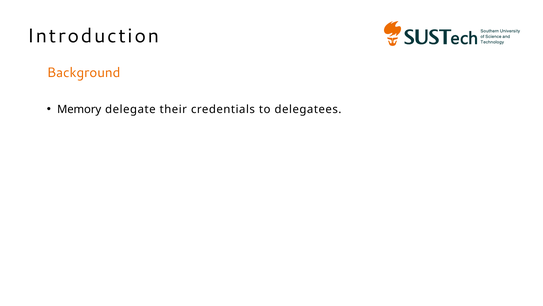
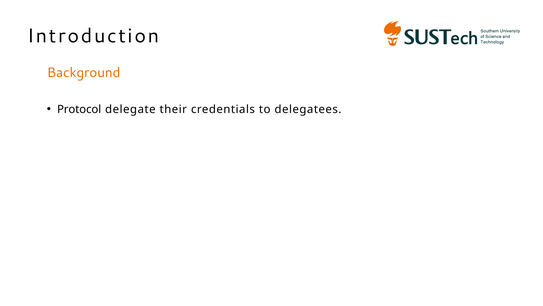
Memory: Memory -> Protocol (79, 109)
